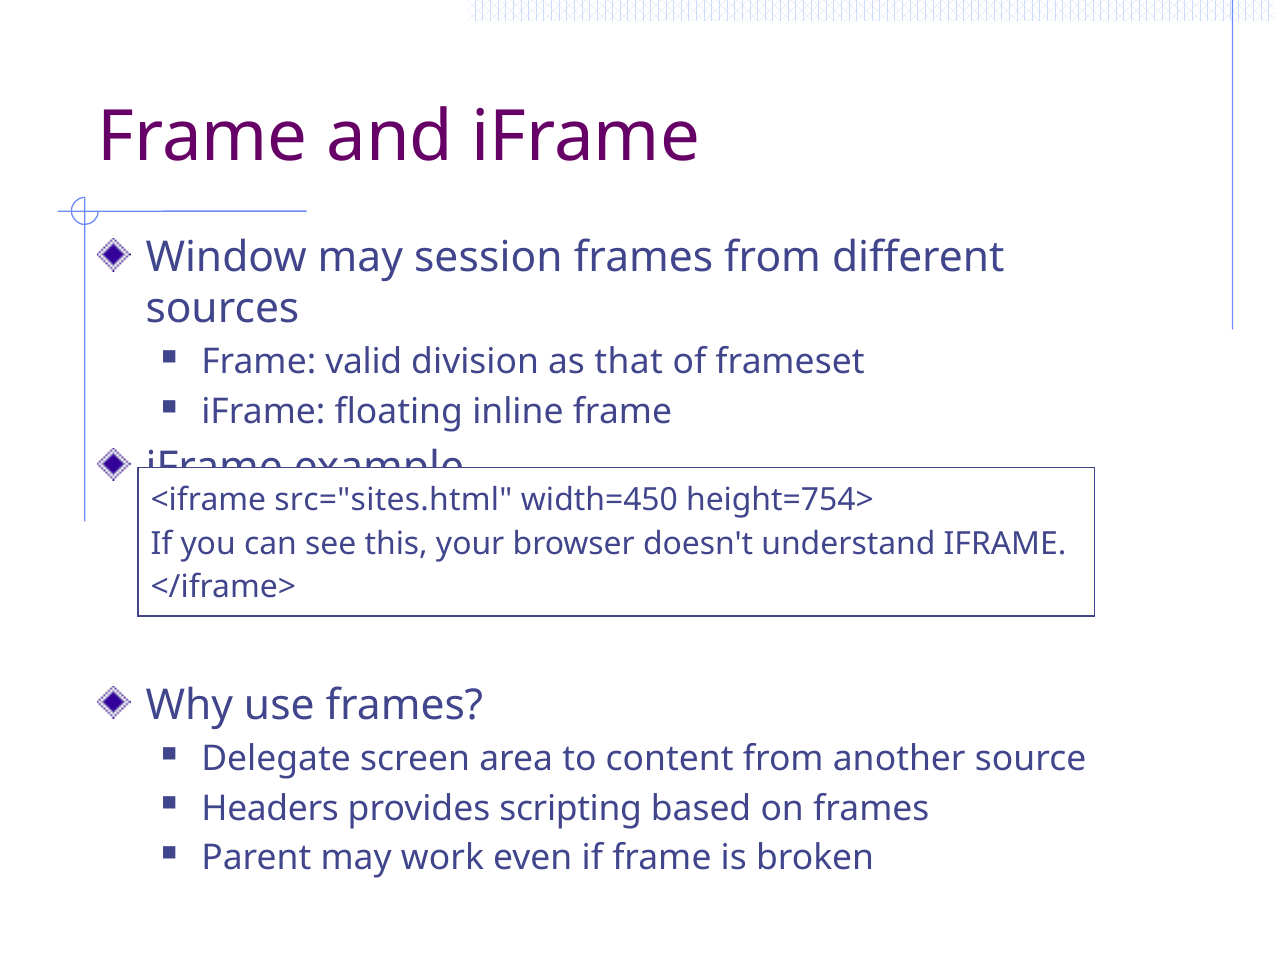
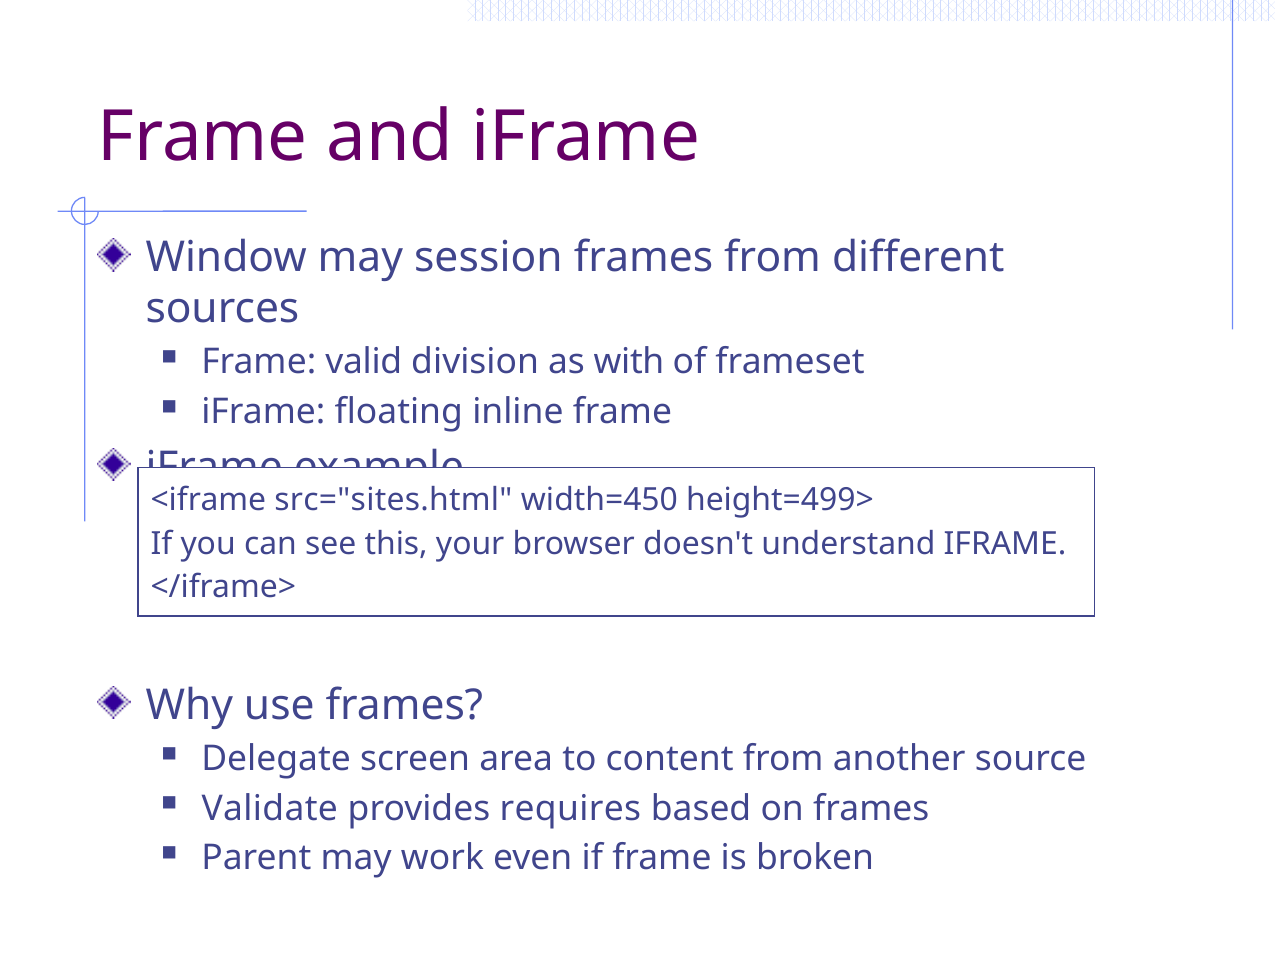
that: that -> with (629, 362)
height=754>: height=754> -> height=499> (780, 500)
Headers: Headers -> Validate (270, 809)
scripting: scripting -> requires (570, 809)
